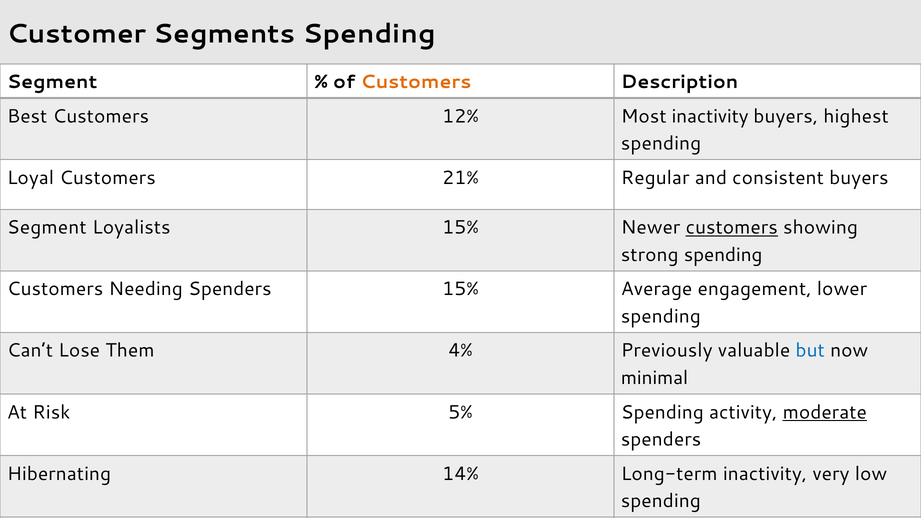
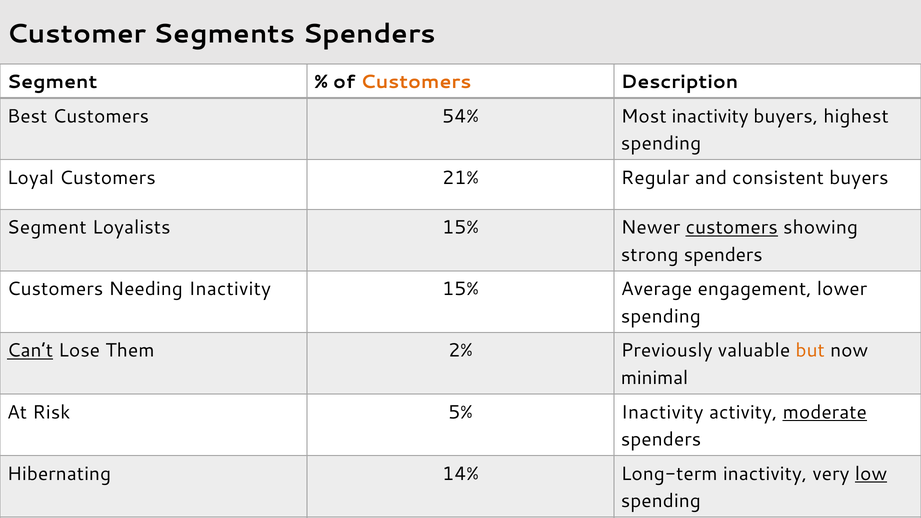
Segments Spending: Spending -> Spenders (369, 34)
12%: 12% -> 54% (460, 116)
strong spending: spending -> spenders (723, 255)
Needing Spenders: Spenders -> Inactivity (230, 289)
Can’t underline: none -> present (30, 351)
4%: 4% -> 2% (460, 351)
but colour: blue -> orange (810, 351)
5% Spending: Spending -> Inactivity (662, 412)
low underline: none -> present (871, 474)
